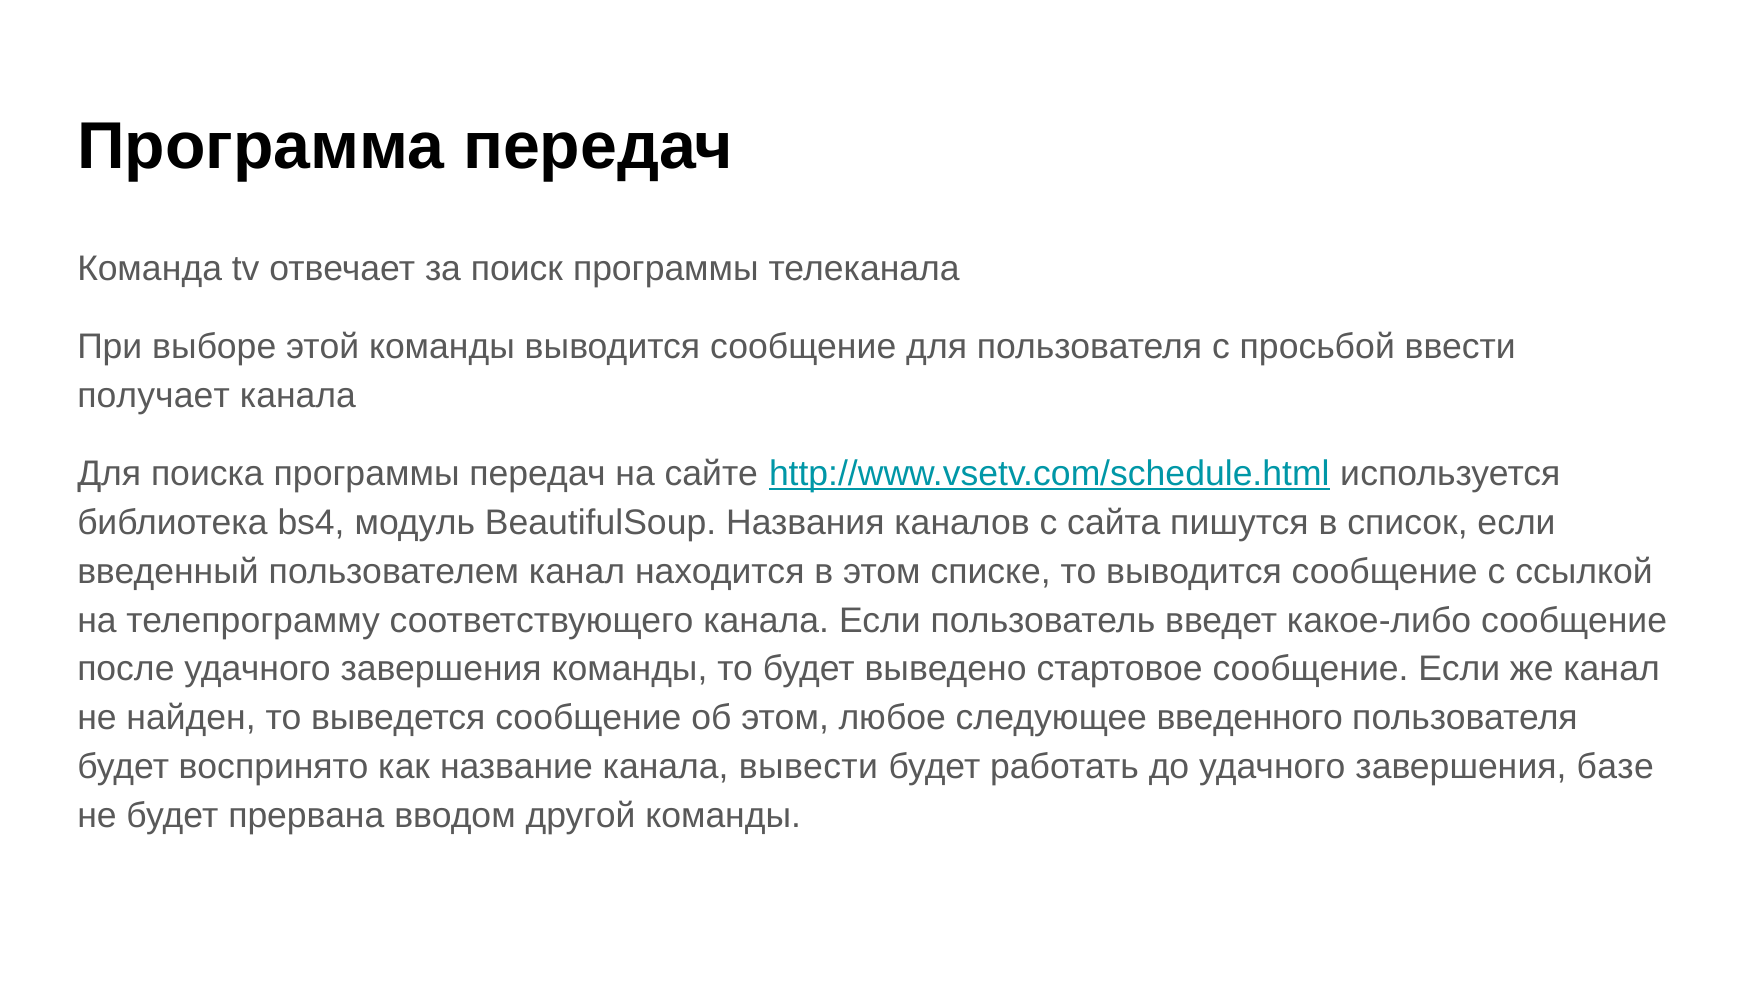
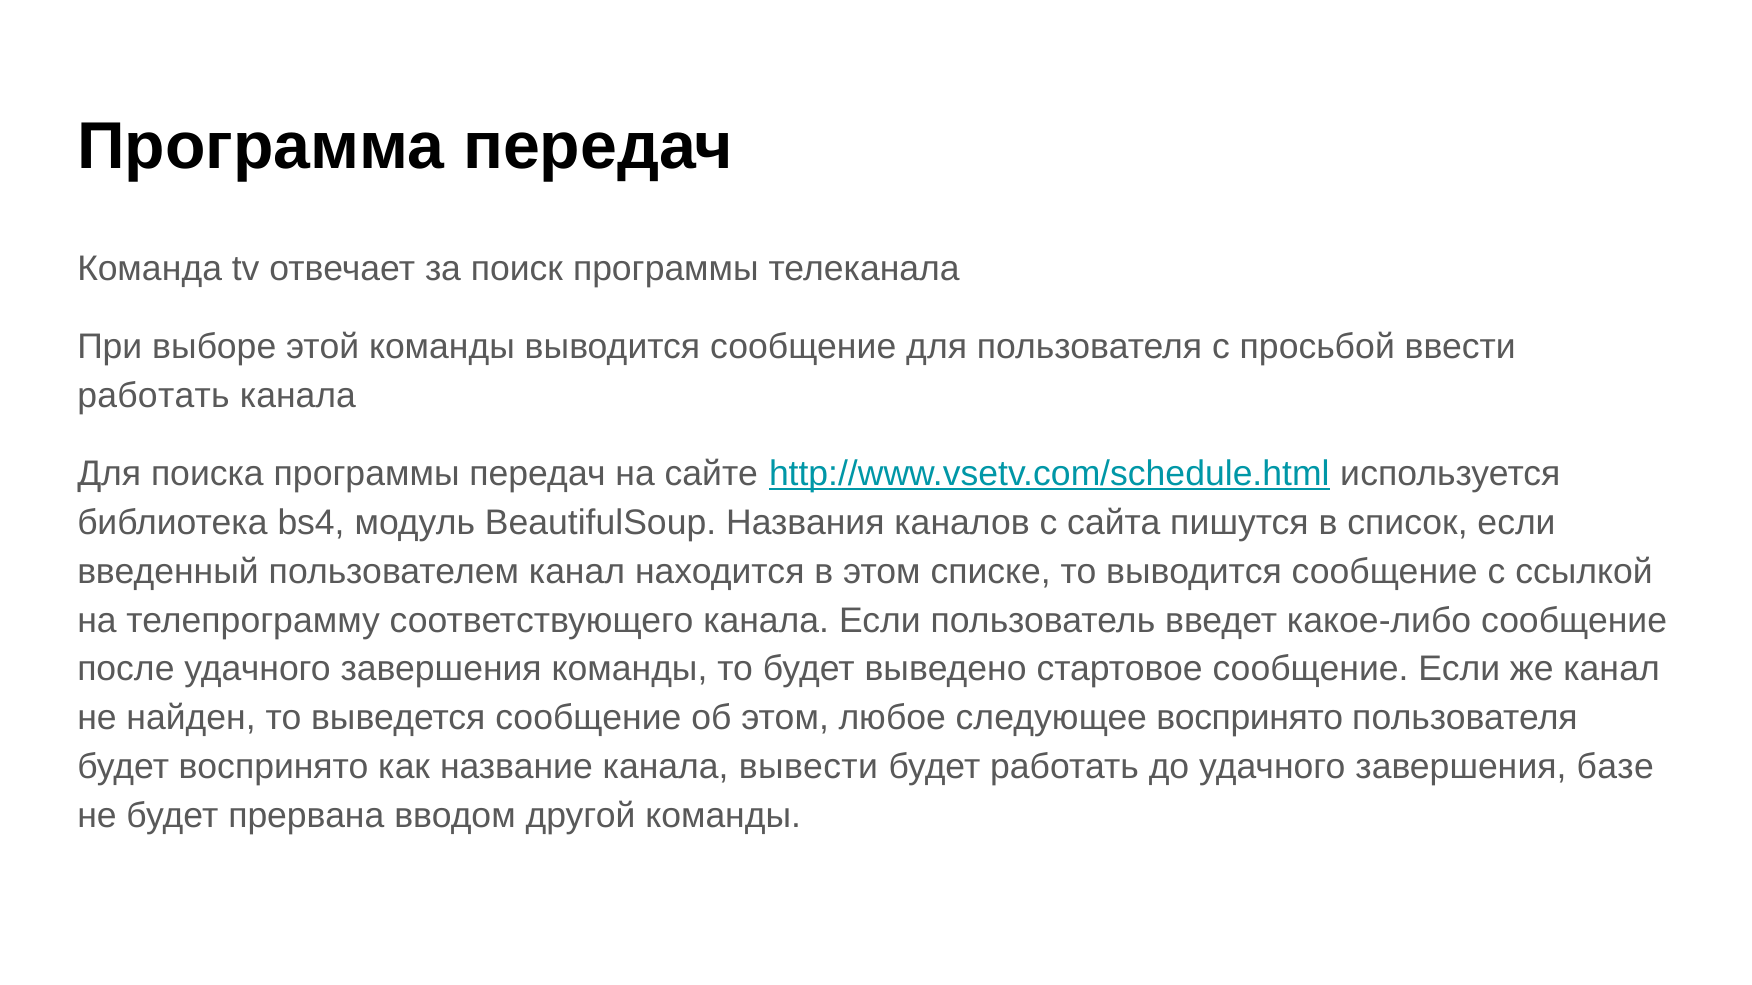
получает: получает -> работать (153, 396)
следующее введенного: введенного -> воспринято (1250, 719)
